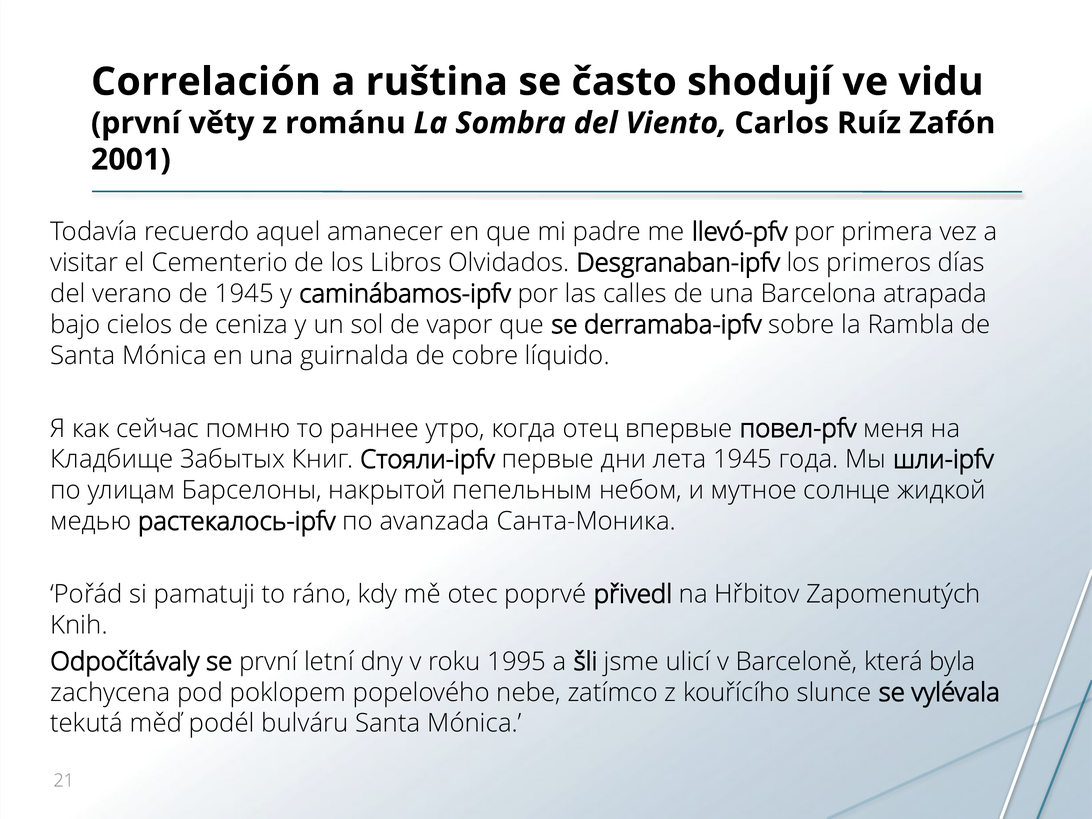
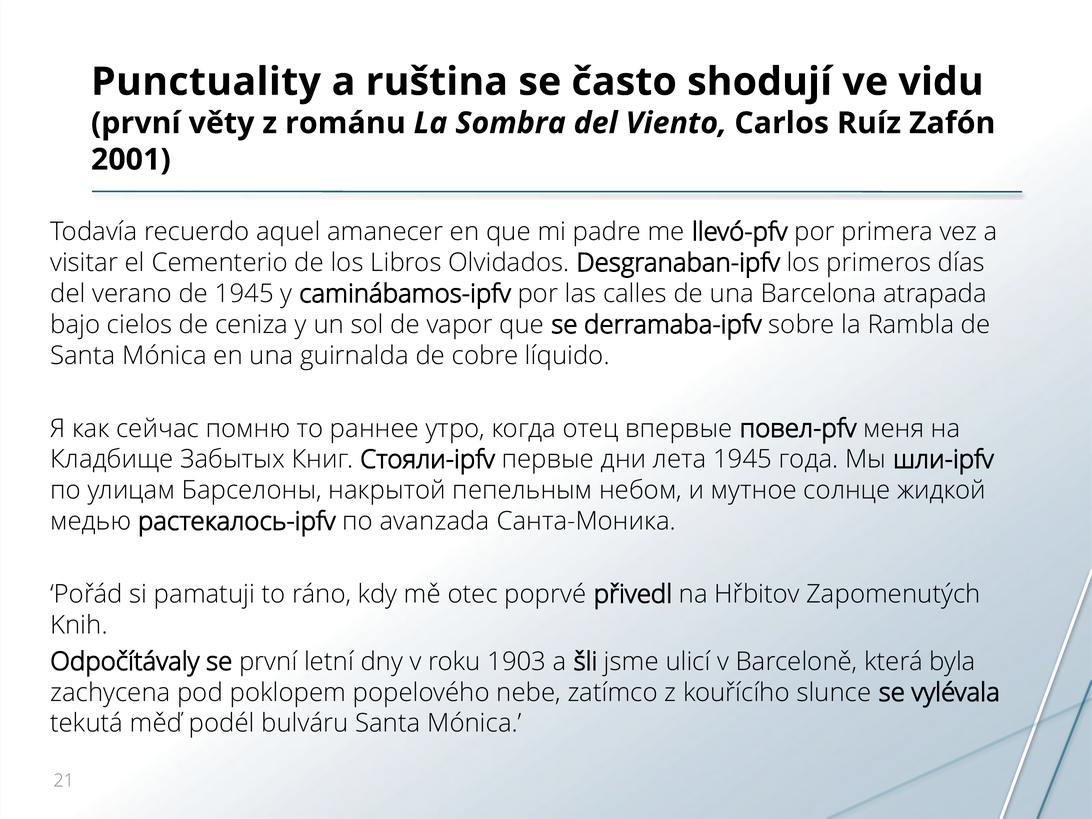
Correlación: Correlación -> Punctuality (206, 82)
1995: 1995 -> 1903 (517, 662)
